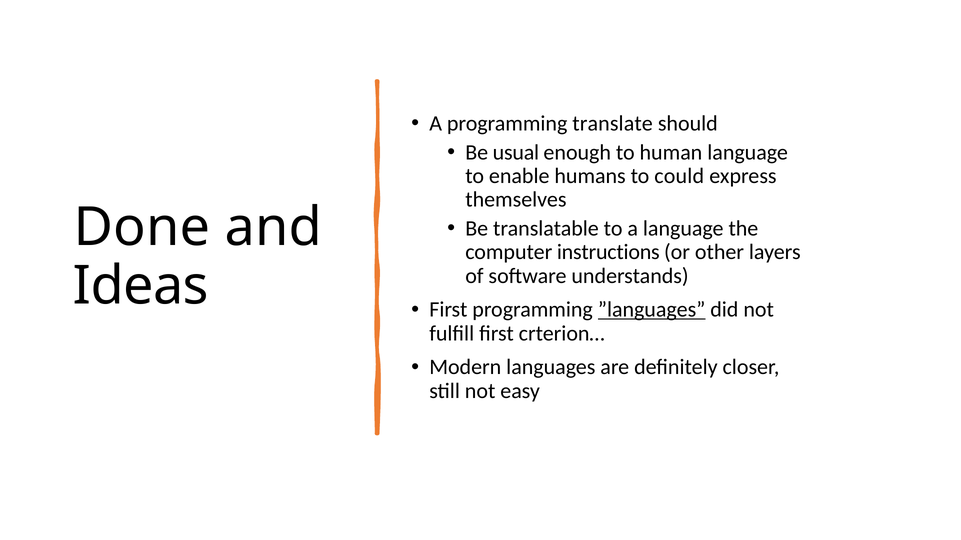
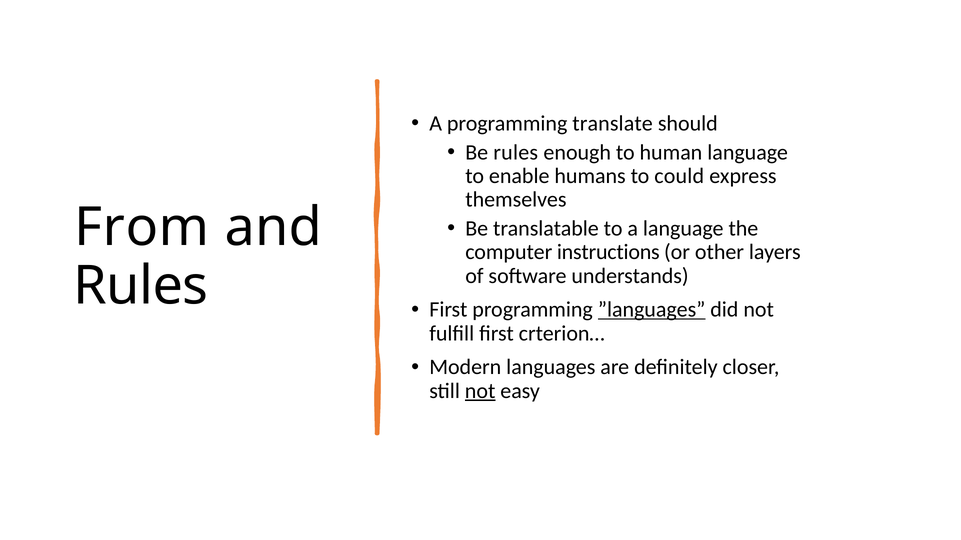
Be usual: usual -> rules (516, 152)
Done: Done -> From (142, 228)
Ideas: Ideas -> Rules (141, 286)
not underline: none -> present (480, 391)
